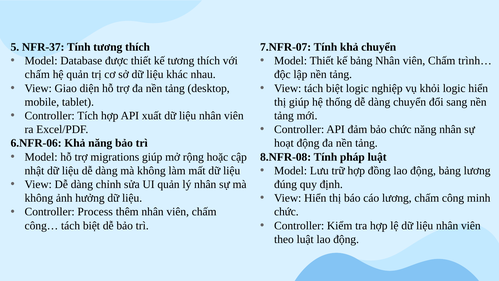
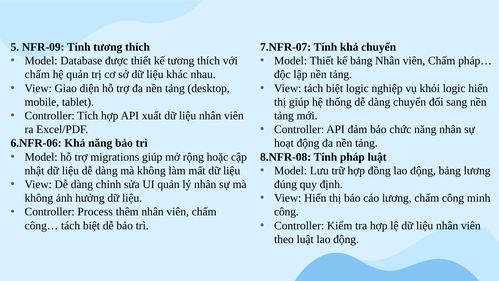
NFR-37: NFR-37 -> NFR-09 (43, 47)
trình…: trình… -> pháp… (475, 61)
chức: chức -> công (286, 212)
